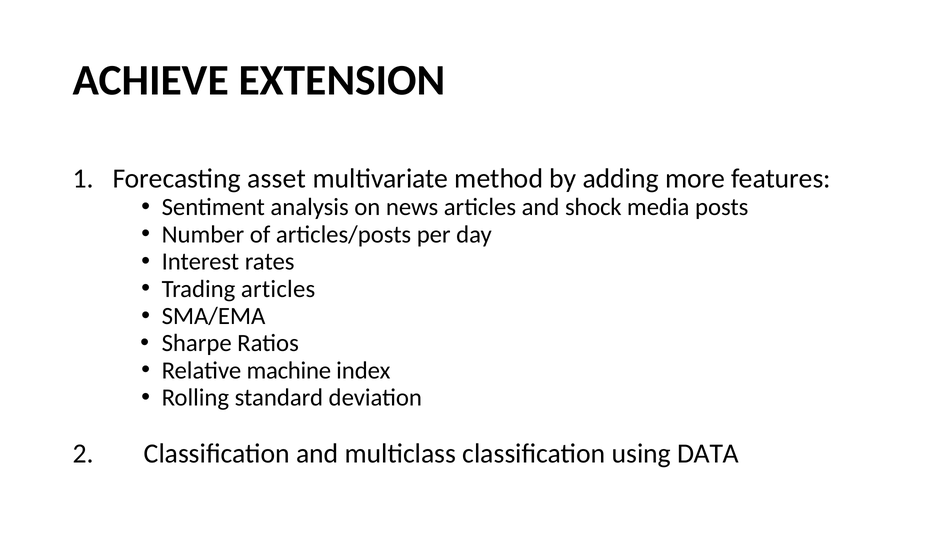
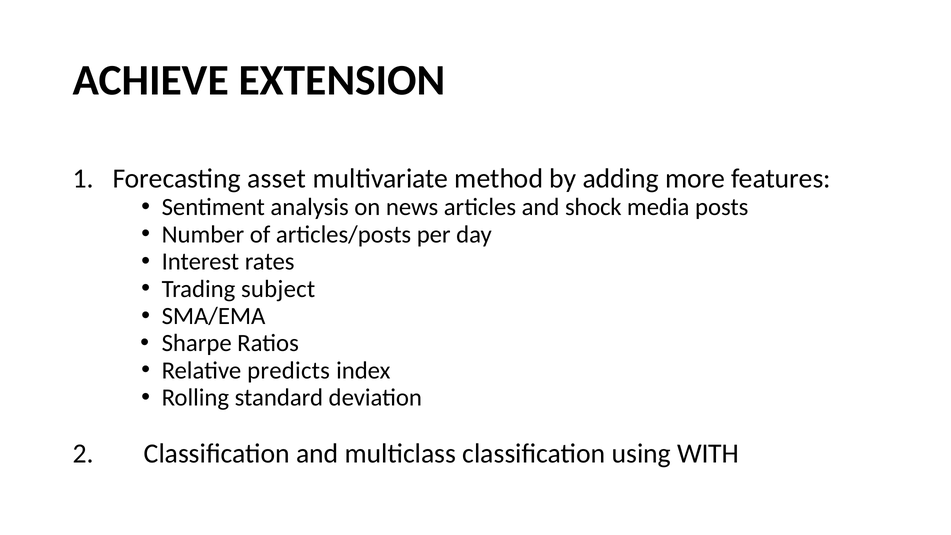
Trading articles: articles -> subject (278, 289)
machine: machine -> predicts (289, 370)
DATA: DATA -> WITH (708, 454)
